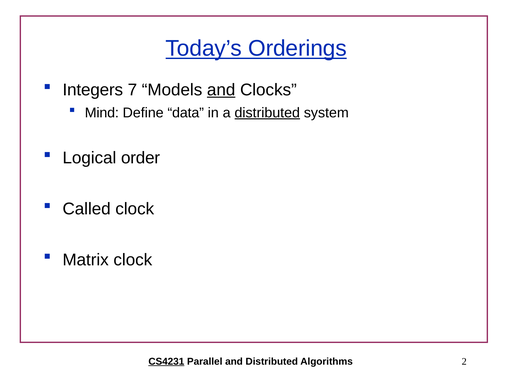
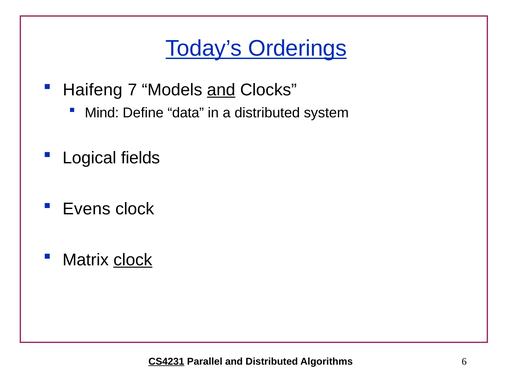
Integers: Integers -> Haifeng (93, 90)
distributed underline: present -> none (267, 113)
order: order -> fields (141, 158)
Called: Called -> Evens (87, 209)
clock underline: none -> present (133, 260)
2: 2 -> 6 (464, 362)
